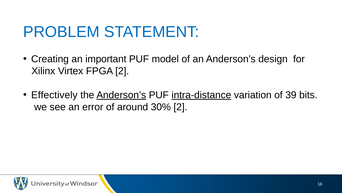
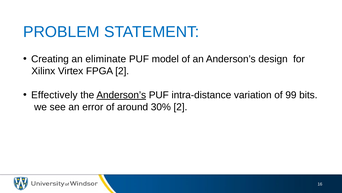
important: important -> eliminate (106, 59)
intra-distance underline: present -> none (201, 95)
39: 39 -> 99 (291, 95)
